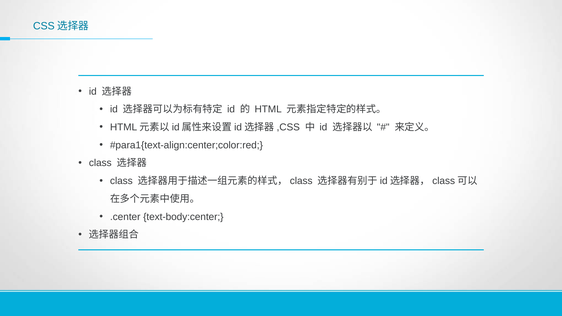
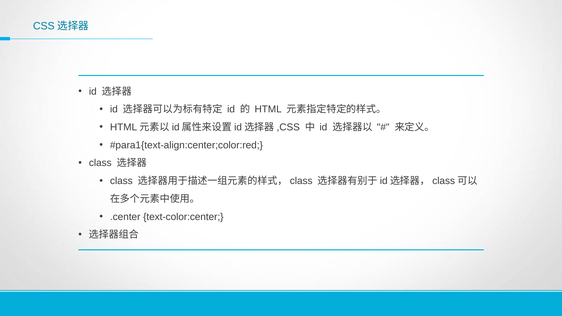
text-body:center: text-body:center -> text-color:center (183, 217)
